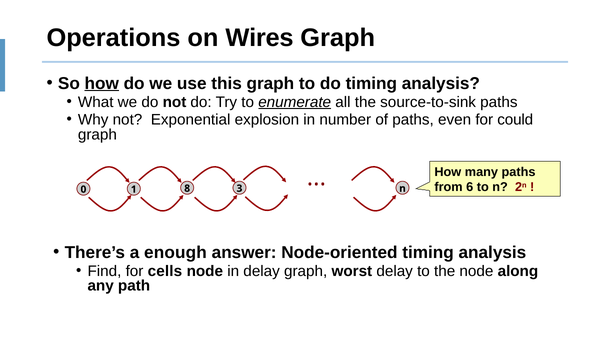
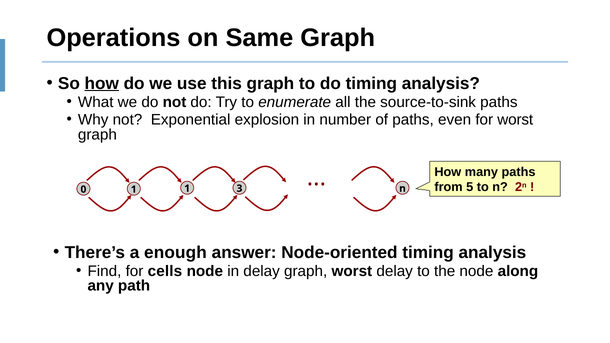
Wires: Wires -> Same (259, 38)
enumerate underline: present -> none (295, 102)
for could: could -> worst (515, 120)
6: 6 -> 5 (470, 187)
1 8: 8 -> 1 (187, 189)
